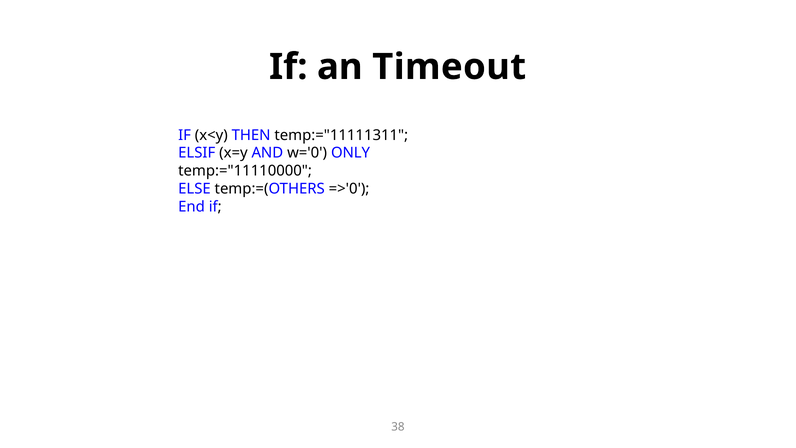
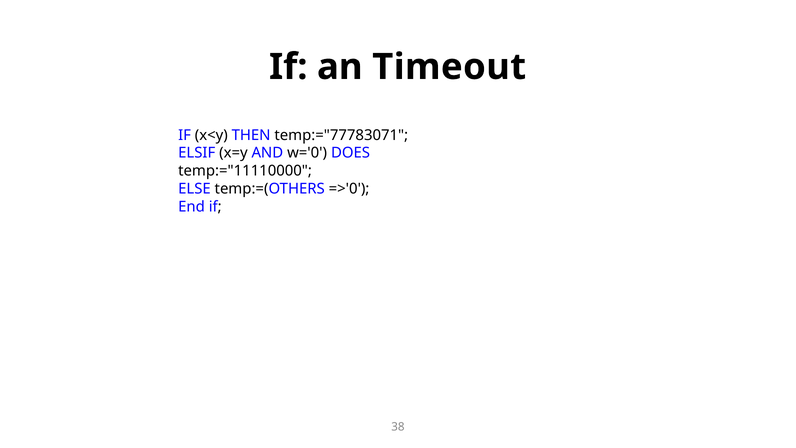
temp:="11111311: temp:="11111311 -> temp:="77783071 (341, 135)
ONLY: ONLY -> DOES (350, 153)
